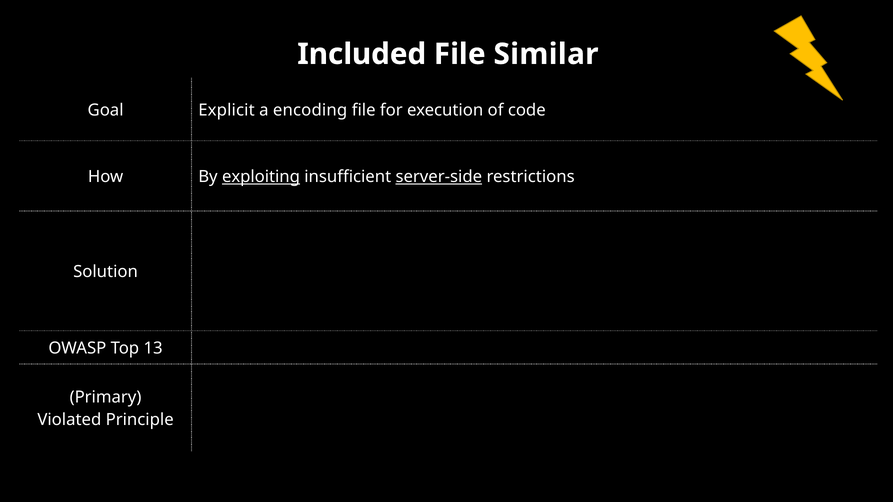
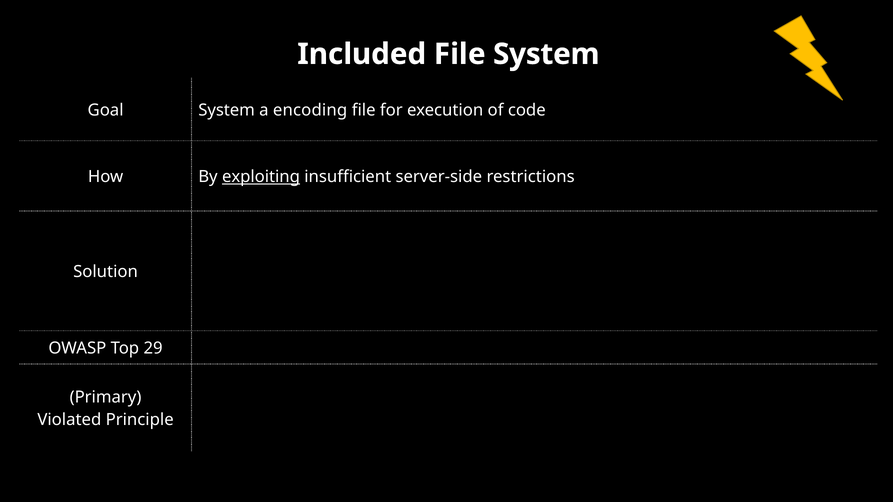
File Similar: Similar -> System (546, 54)
Goal Explicit: Explicit -> System (227, 110)
server-side underline: present -> none (439, 177)
13: 13 -> 29 (153, 349)
